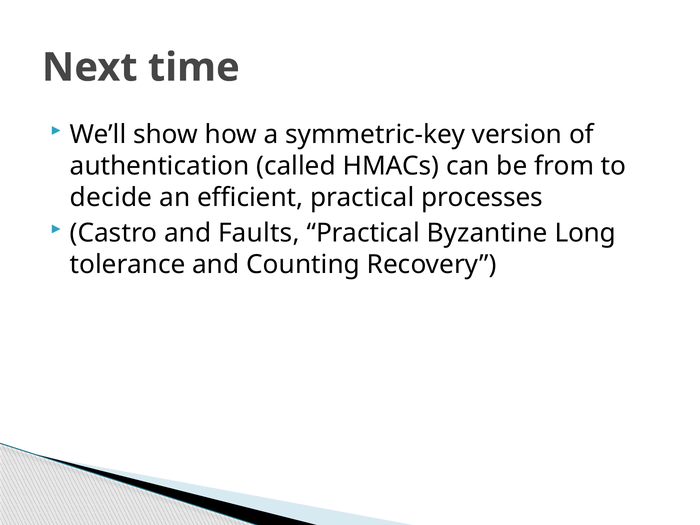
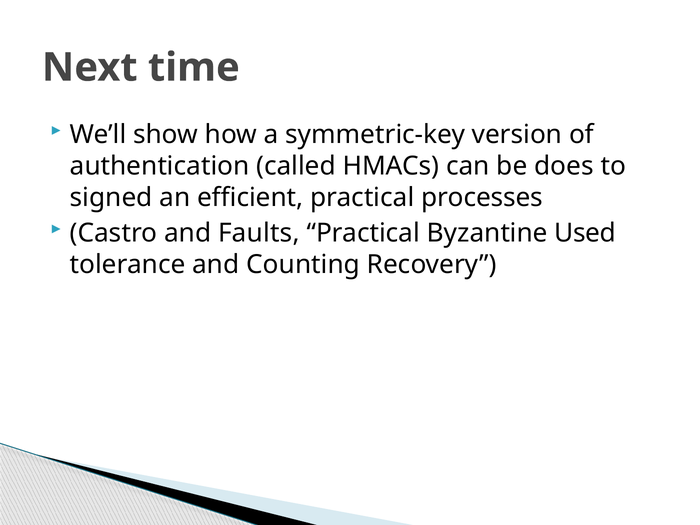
from: from -> does (564, 166)
decide: decide -> signed (111, 198)
Long: Long -> Used (585, 233)
